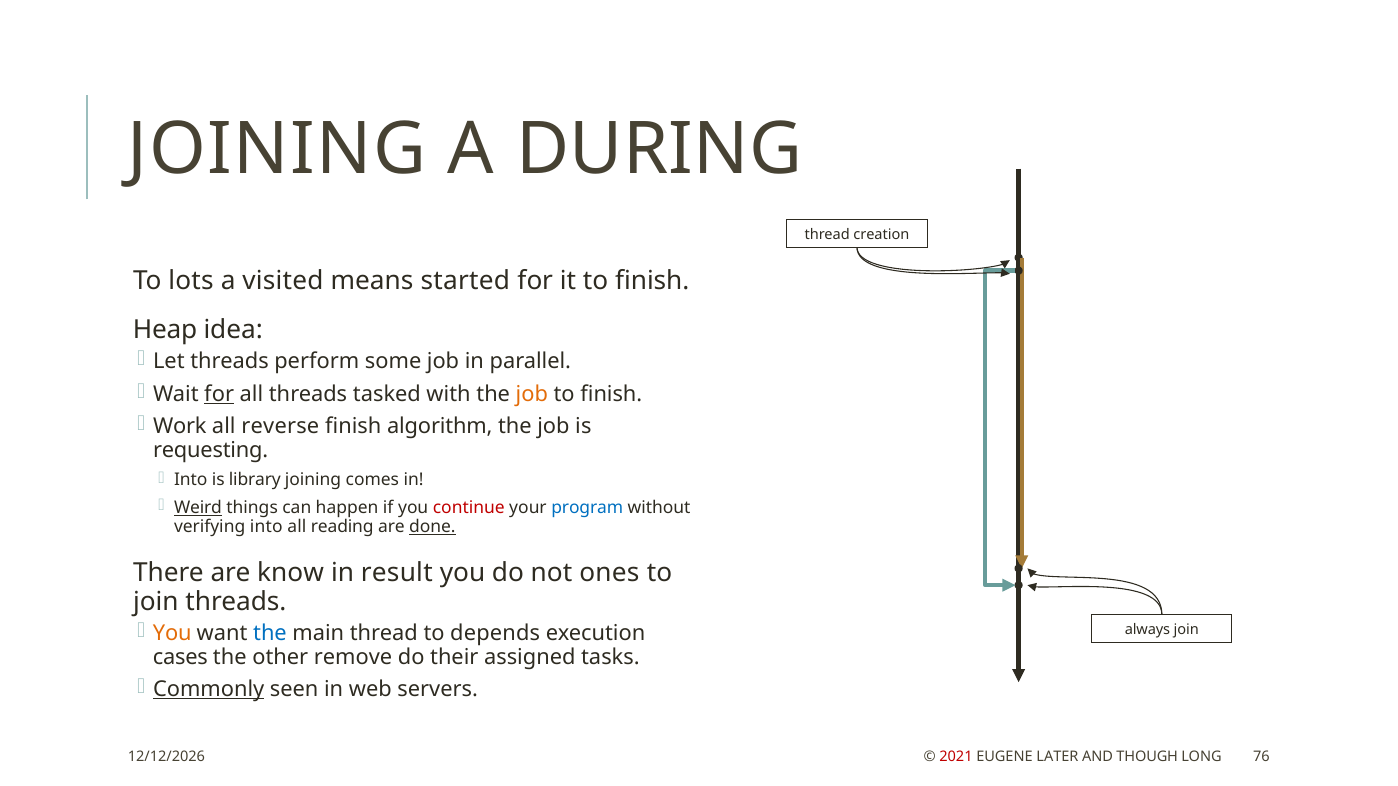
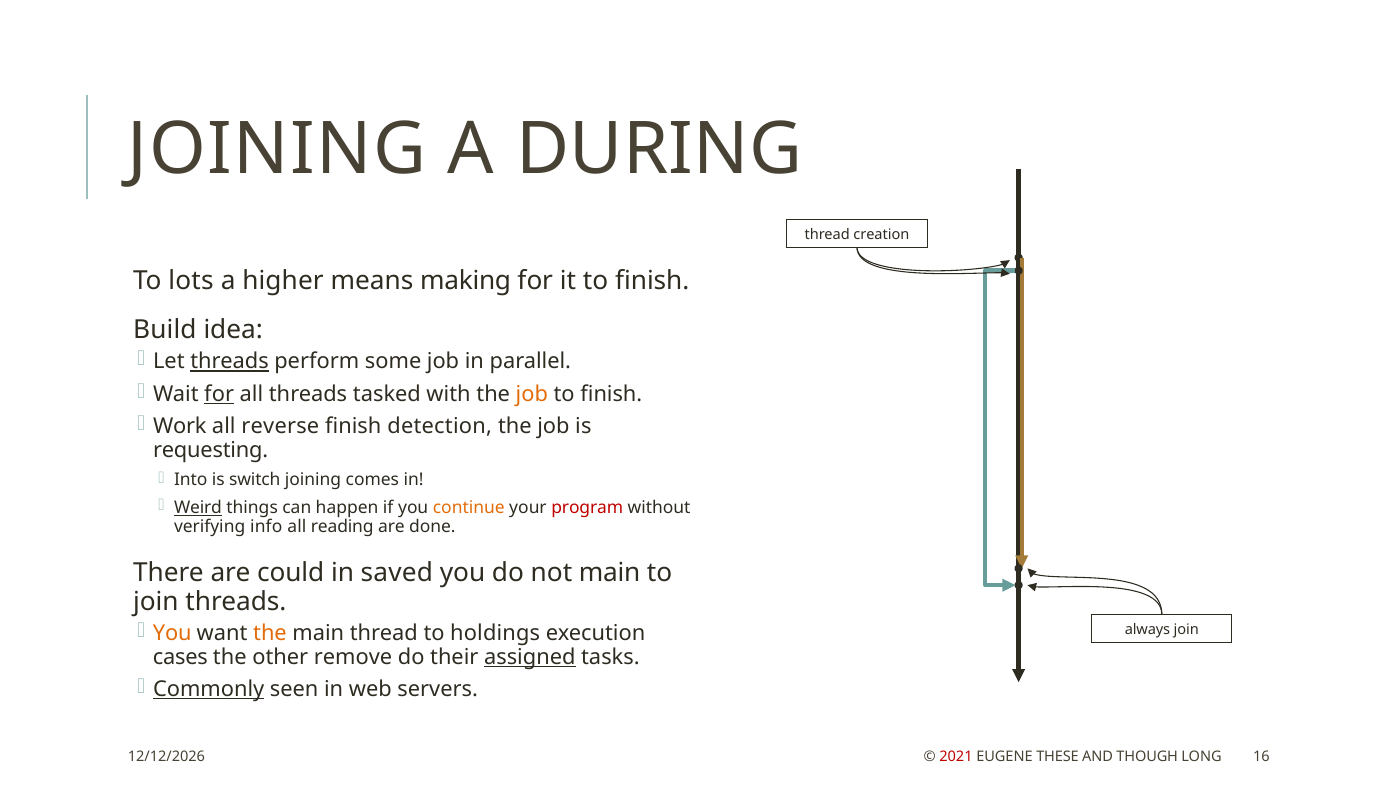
visited: visited -> higher (283, 281)
started: started -> making (466, 281)
Heap: Heap -> Build (165, 330)
threads underline: none -> present (230, 362)
algorithm: algorithm -> detection (440, 427)
library: library -> switch (255, 480)
continue colour: red -> orange (469, 508)
program colour: blue -> red (587, 508)
verifying into: into -> info (266, 527)
done underline: present -> none (432, 527)
know: know -> could (291, 574)
result: result -> saved (397, 574)
not ones: ones -> main (610, 574)
the colour: blue -> orange (270, 634)
depends: depends -> holdings (495, 634)
assigned underline: none -> present (530, 657)
LATER: LATER -> THESE (1058, 758)
76: 76 -> 16 (1261, 758)
